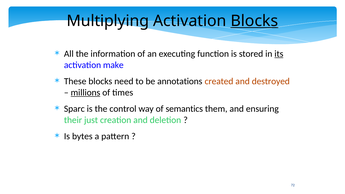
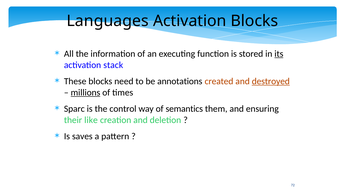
Multiplying: Multiplying -> Languages (108, 21)
Blocks underline: present -> none (254, 21)
make: make -> stack (113, 65)
destroyed underline: none -> present (271, 81)
just: just -> like (91, 120)
bytes: bytes -> saves (82, 136)
